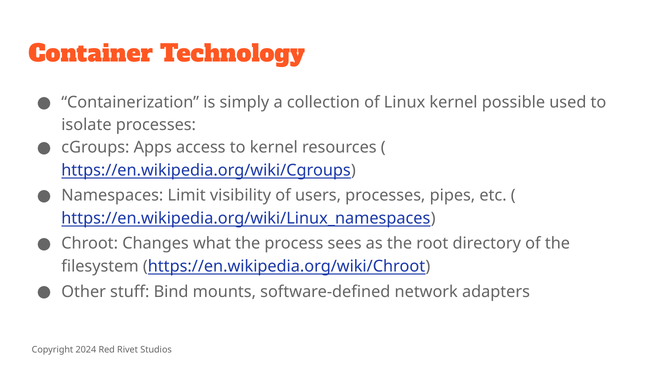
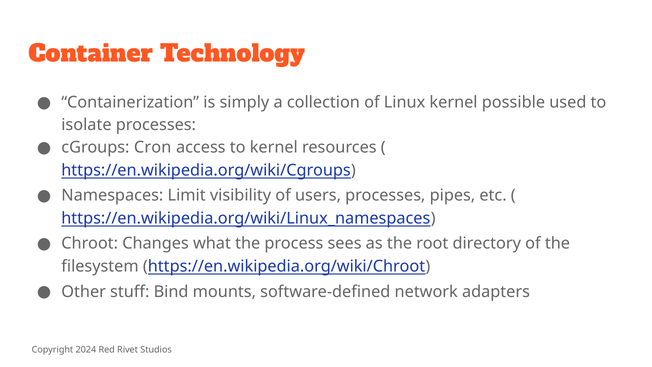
Apps: Apps -> Cron (153, 148)
